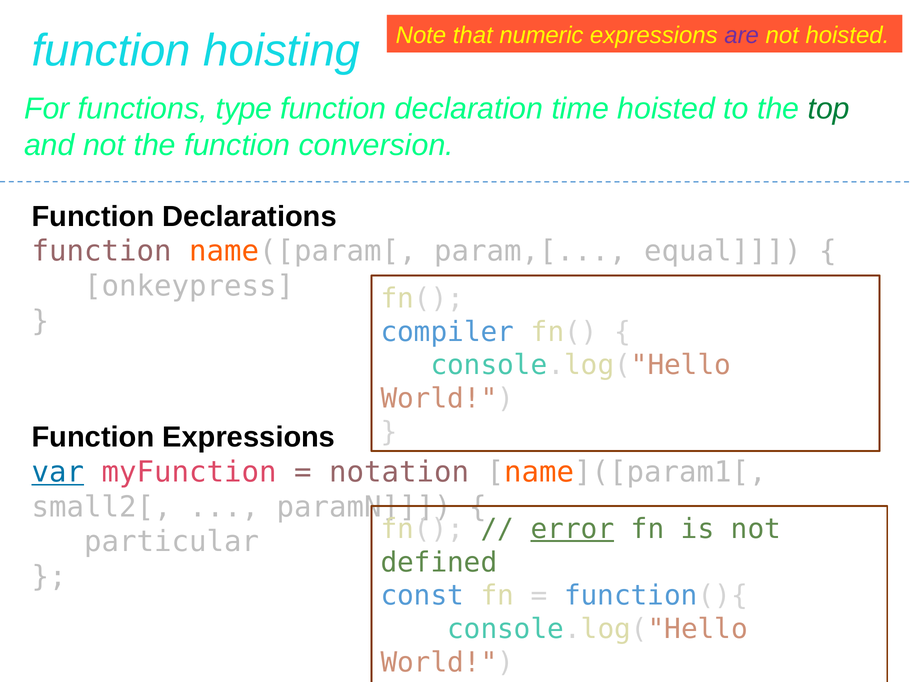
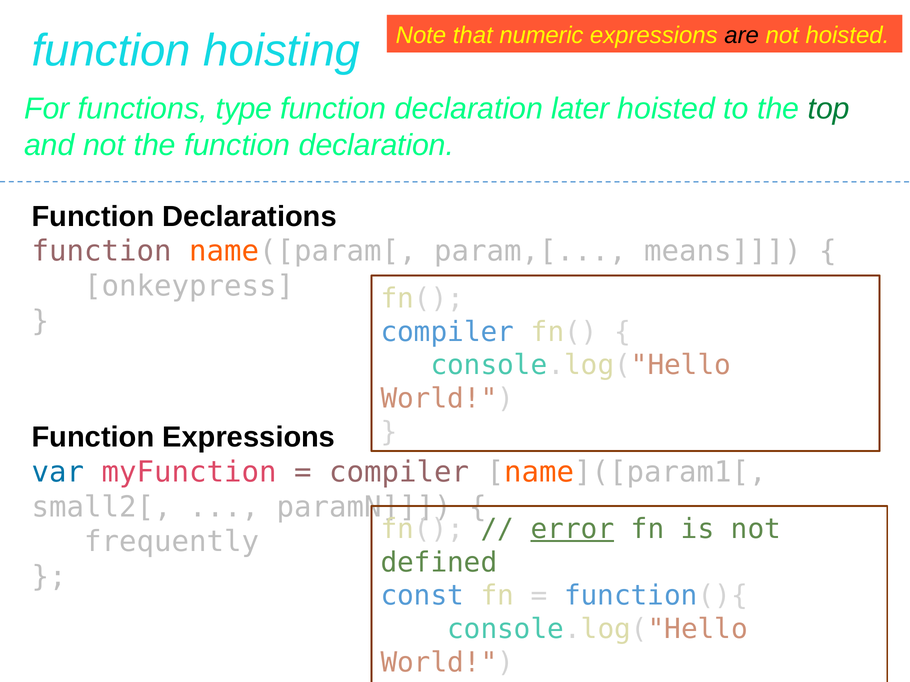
are colour: purple -> black (742, 35)
time: time -> later (580, 109)
the function conversion: conversion -> declaration (376, 145)
equal: equal -> means (723, 252)
var underline: present -> none (58, 473)
notation: notation -> compiler (399, 473)
particular: particular -> frequently (172, 542)
